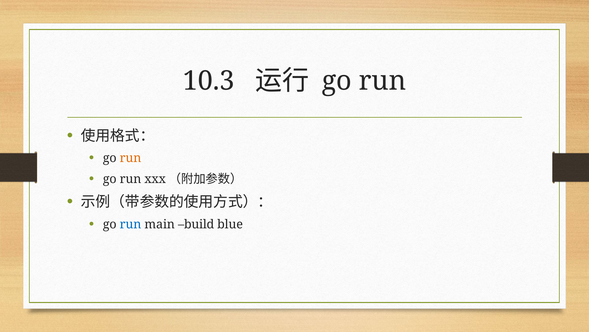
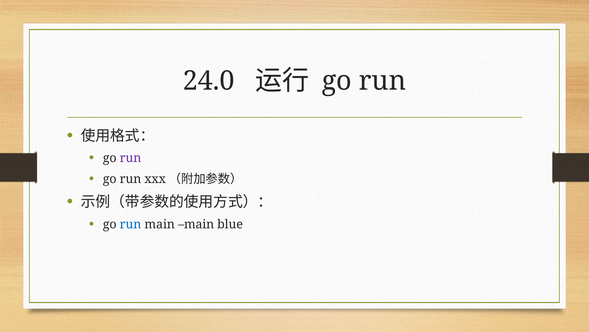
10.3: 10.3 -> 24.0 (209, 81)
run colour: orange -> purple (130, 158)
main build: build -> main (196, 224)
